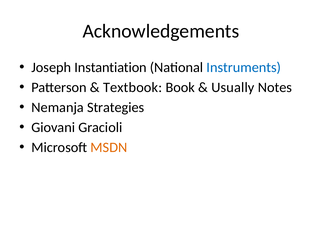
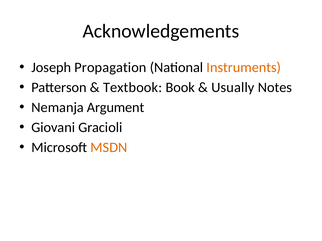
Instantiation: Instantiation -> Propagation (110, 68)
Instruments colour: blue -> orange (244, 68)
Strategies: Strategies -> Argument (116, 108)
